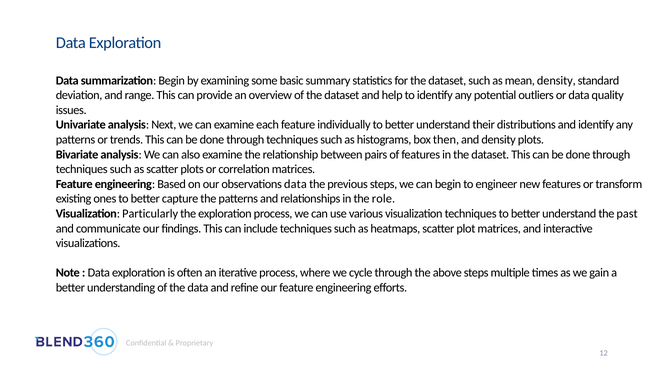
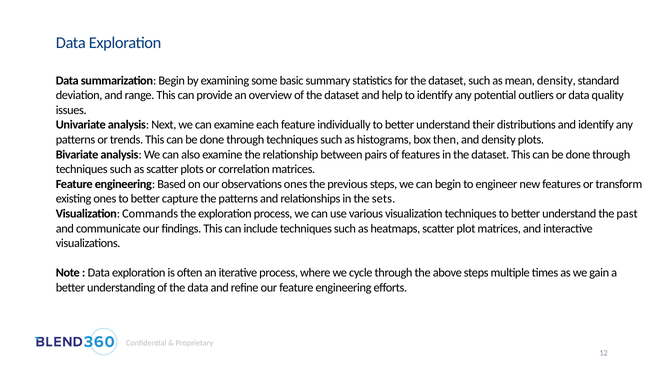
observations data: data -> ones (296, 184)
role: role -> sets (384, 199)
Particularly: Particularly -> Commands (150, 214)
